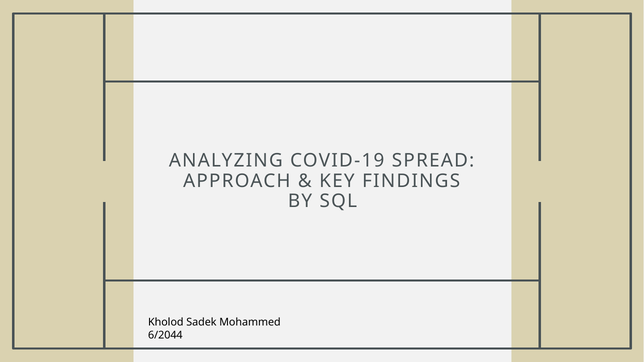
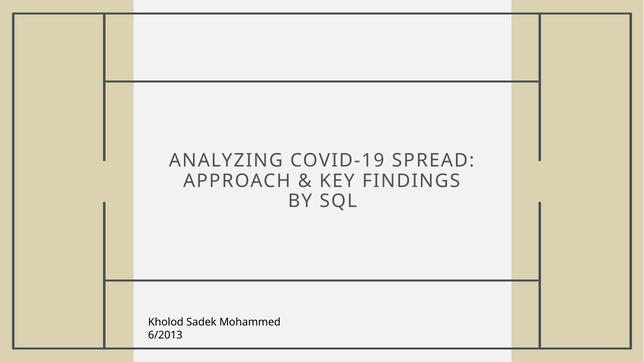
6/2044: 6/2044 -> 6/2013 (165, 335)
